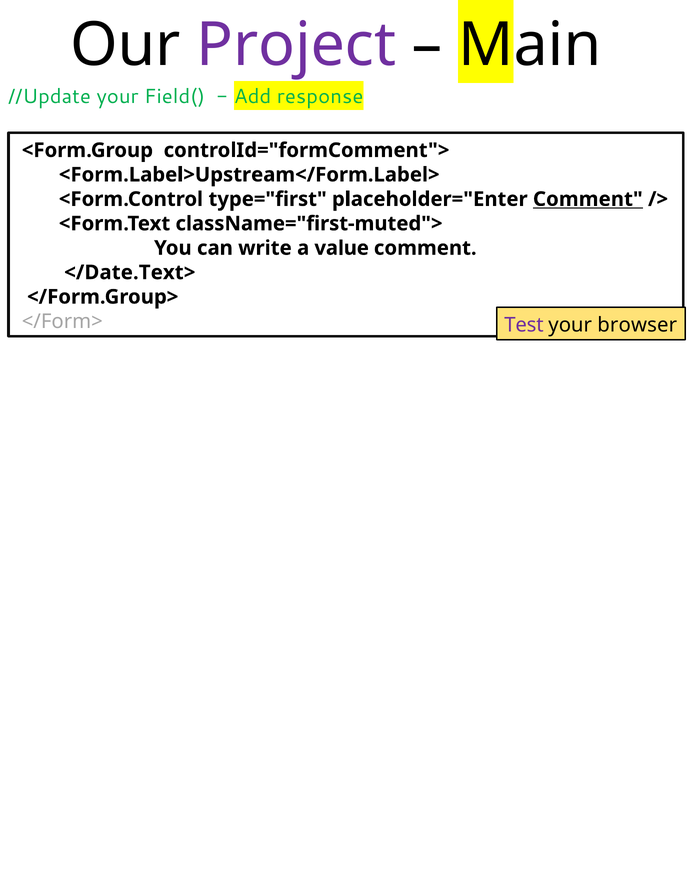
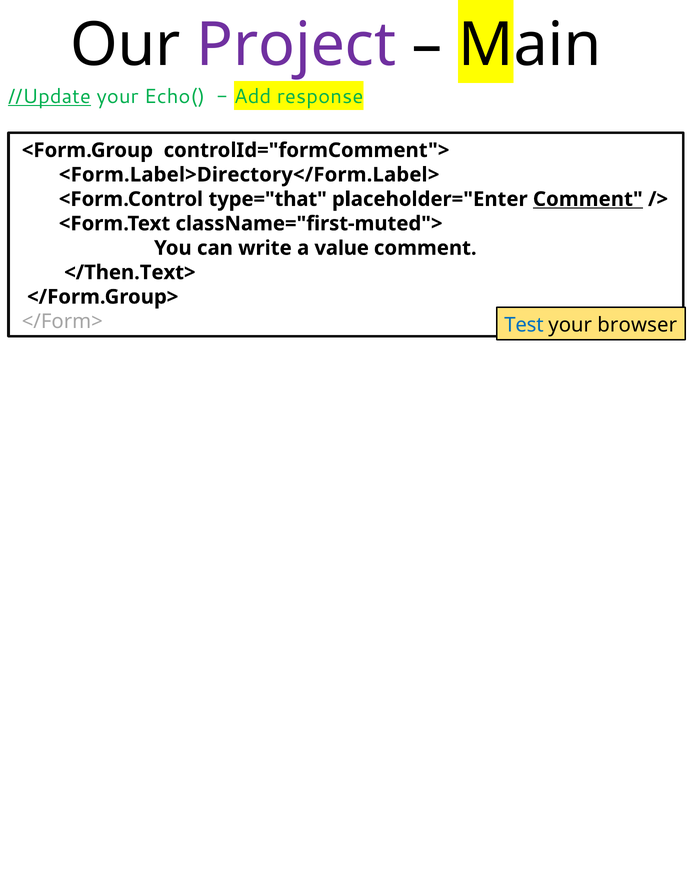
//Update underline: none -> present (49, 97)
Field(: Field( -> Echo( (175, 97)
<Form.Label>Upstream</Form.Label>: <Form.Label>Upstream</Form.Label> -> <Form.Label>Directory</Form.Label> (249, 175)
type="first: type="first -> type="that (268, 199)
</Date.Text>: </Date.Text> -> </Then.Text> (130, 272)
Test colour: purple -> blue (524, 325)
